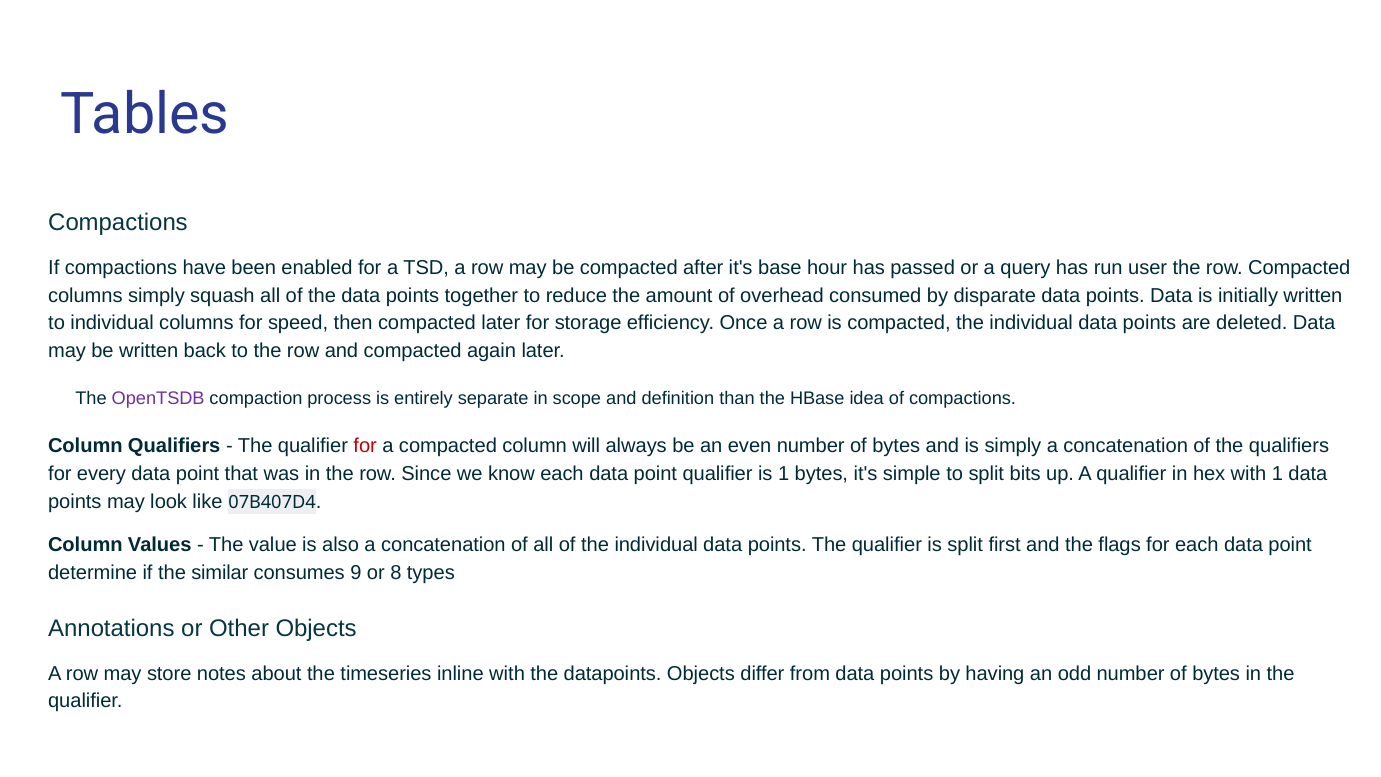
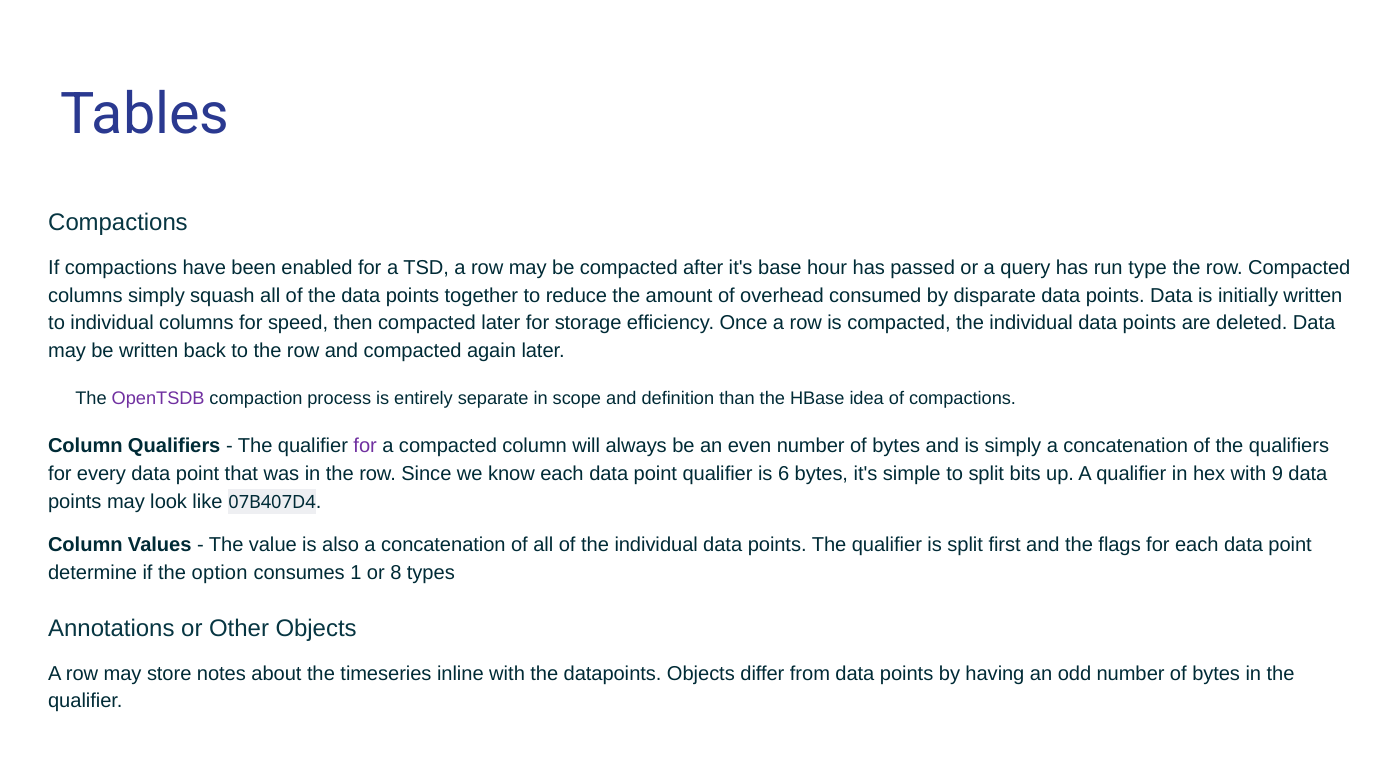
user: user -> type (1148, 268)
for colour: red -> purple (365, 446)
is 1: 1 -> 6 (784, 474)
with 1: 1 -> 9 (1277, 474)
similar: similar -> option (220, 572)
9: 9 -> 1 (356, 572)
